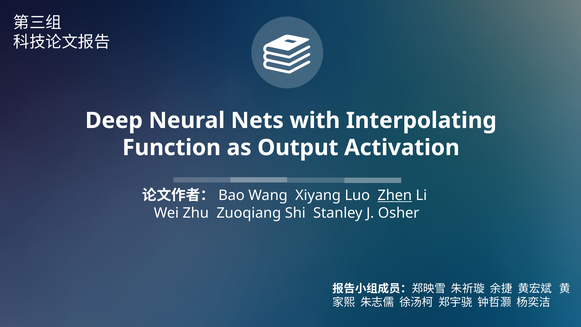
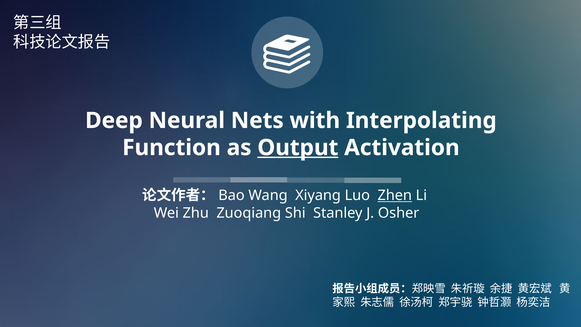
Output underline: none -> present (298, 148)
